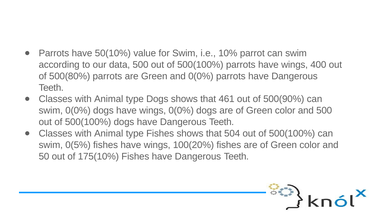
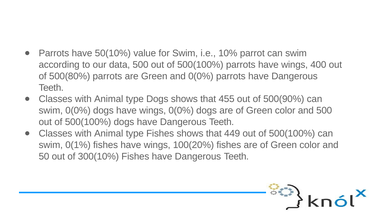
461: 461 -> 455 (227, 99)
504: 504 -> 449 (232, 133)
0(5%: 0(5% -> 0(1% (78, 145)
175(10%: 175(10% -> 300(10% (98, 156)
